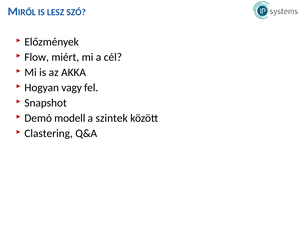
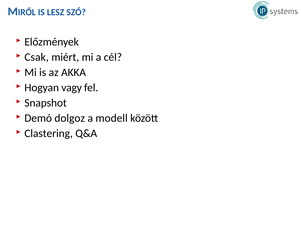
Flow: Flow -> Csak (37, 57)
modell: modell -> dolgoz (70, 118)
szintek: szintek -> modell (112, 118)
